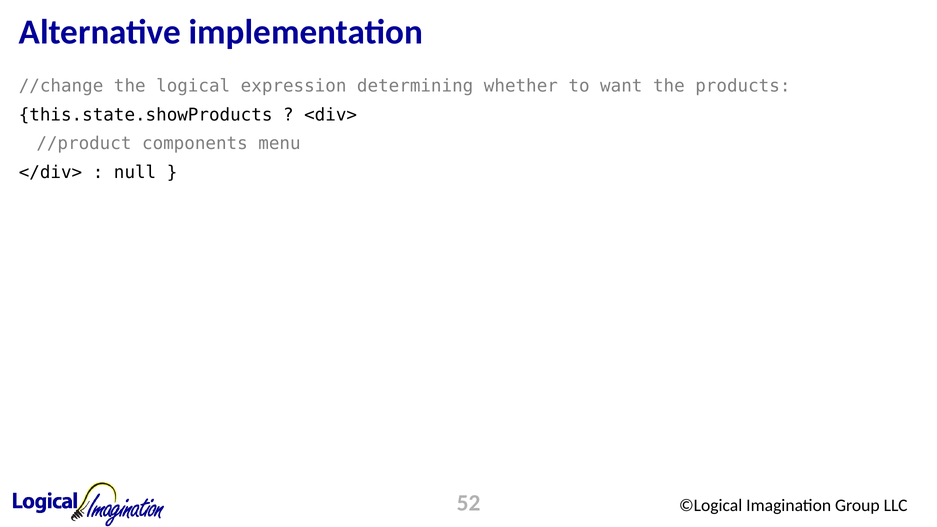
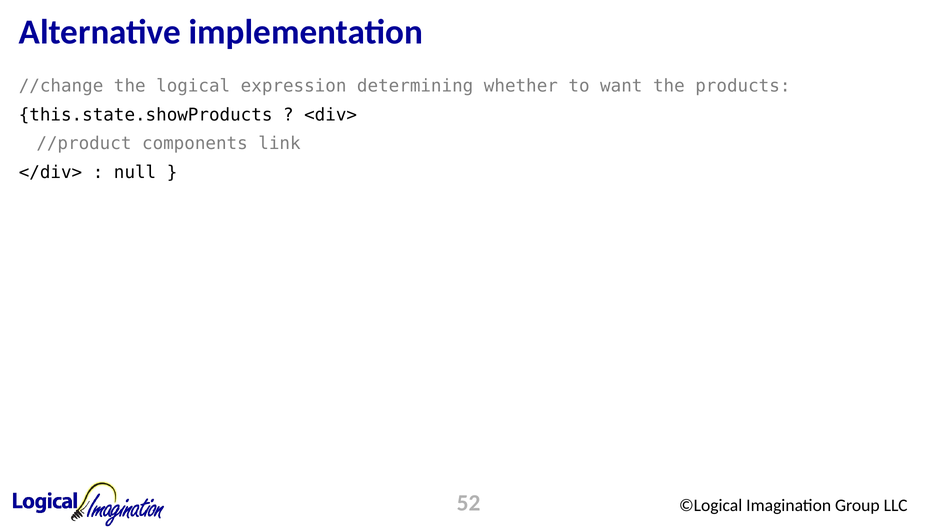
menu: menu -> link (279, 144)
